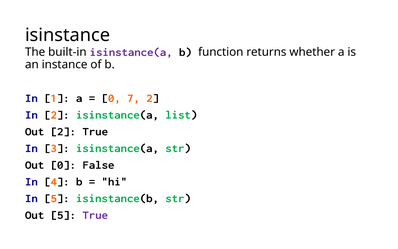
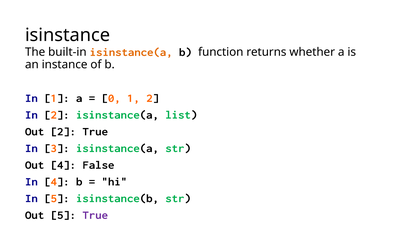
isinstance(a colour: purple -> orange (131, 52)
0 7: 7 -> 1 (133, 98)
Out 0: 0 -> 4 (63, 165)
